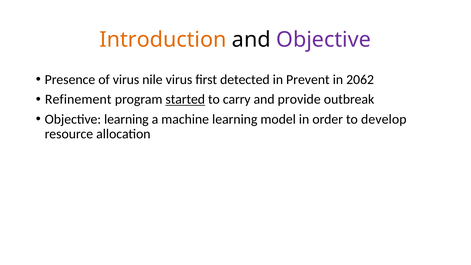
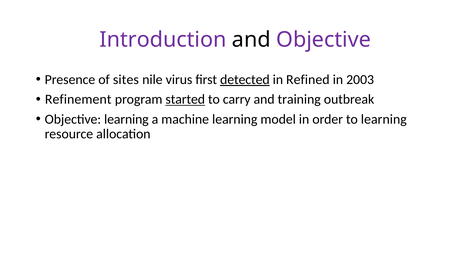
Introduction colour: orange -> purple (163, 40)
of virus: virus -> sites (126, 80)
detected underline: none -> present (245, 80)
Prevent: Prevent -> Refined (308, 80)
2062: 2062 -> 2003 (360, 80)
provide: provide -> training (299, 99)
to develop: develop -> learning (384, 119)
